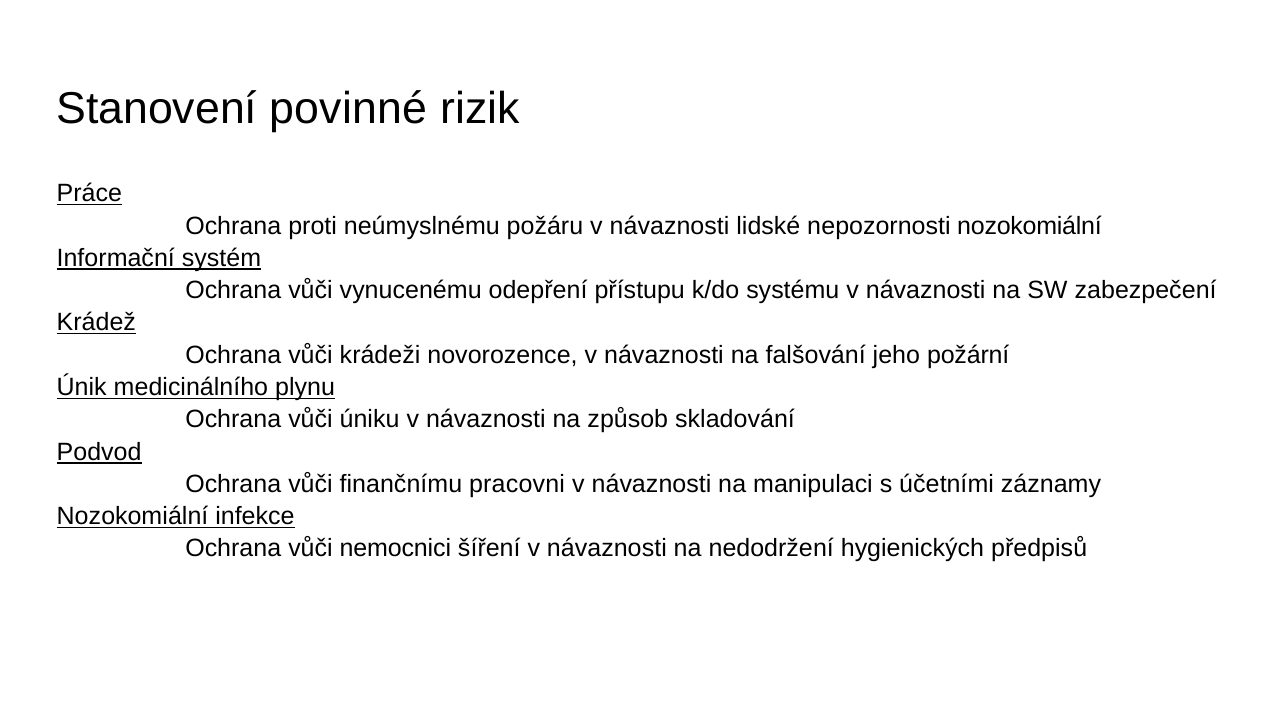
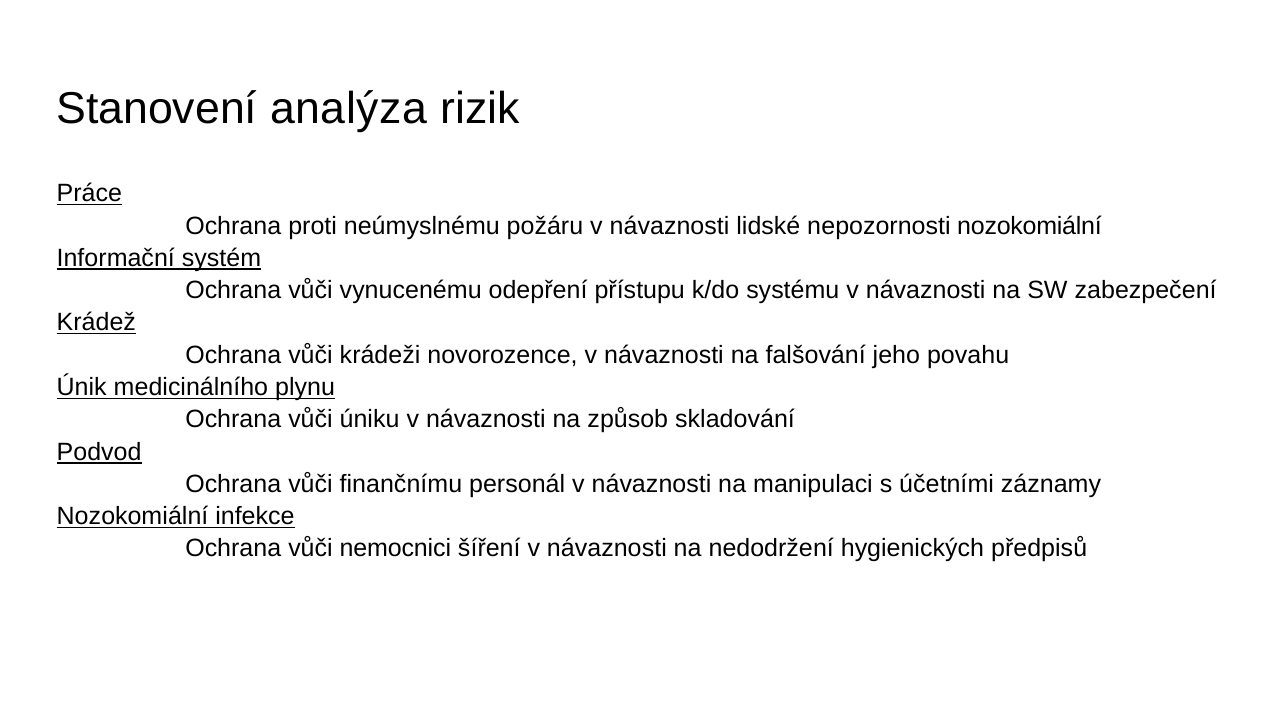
povinné: povinné -> analýza (349, 108)
požární: požární -> povahu (968, 355)
pracovni: pracovni -> personál (517, 484)
